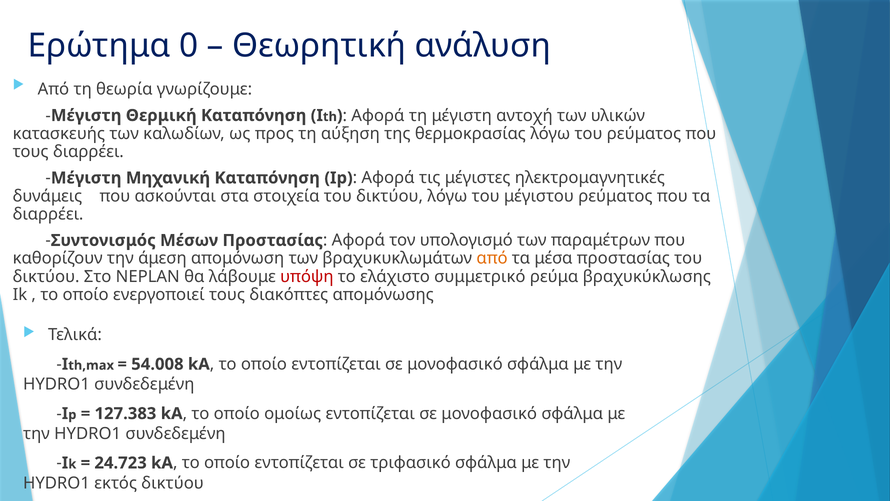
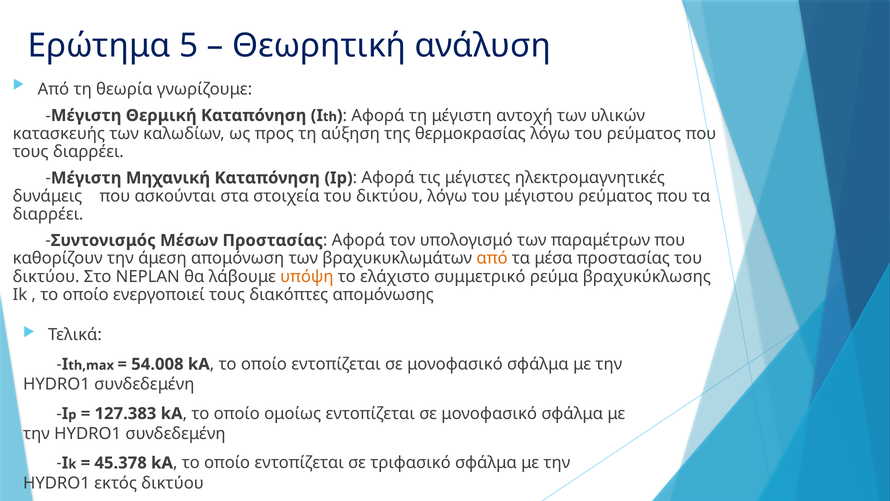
0: 0 -> 5 (189, 46)
υπόψη colour: red -> orange (307, 276)
24.723: 24.723 -> 45.378 (121, 463)
